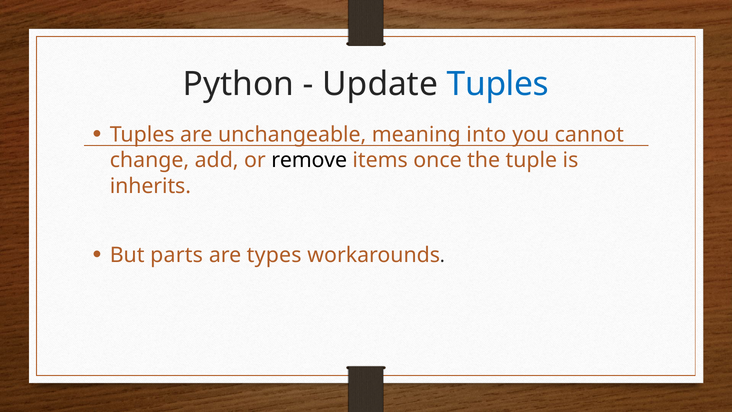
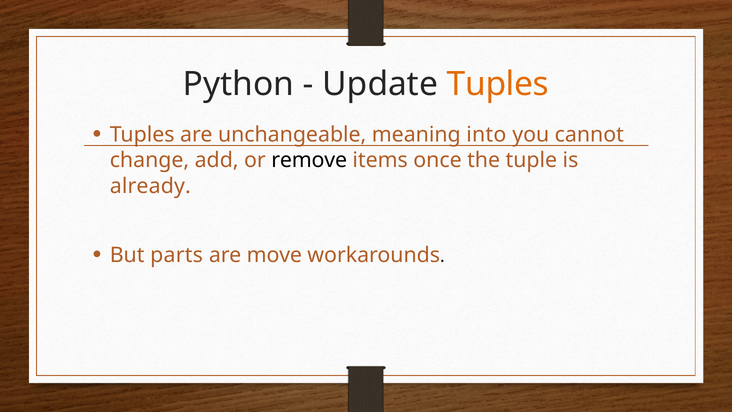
Tuples colour: blue -> orange (498, 84)
inherits: inherits -> already (150, 186)
types: types -> move (274, 255)
